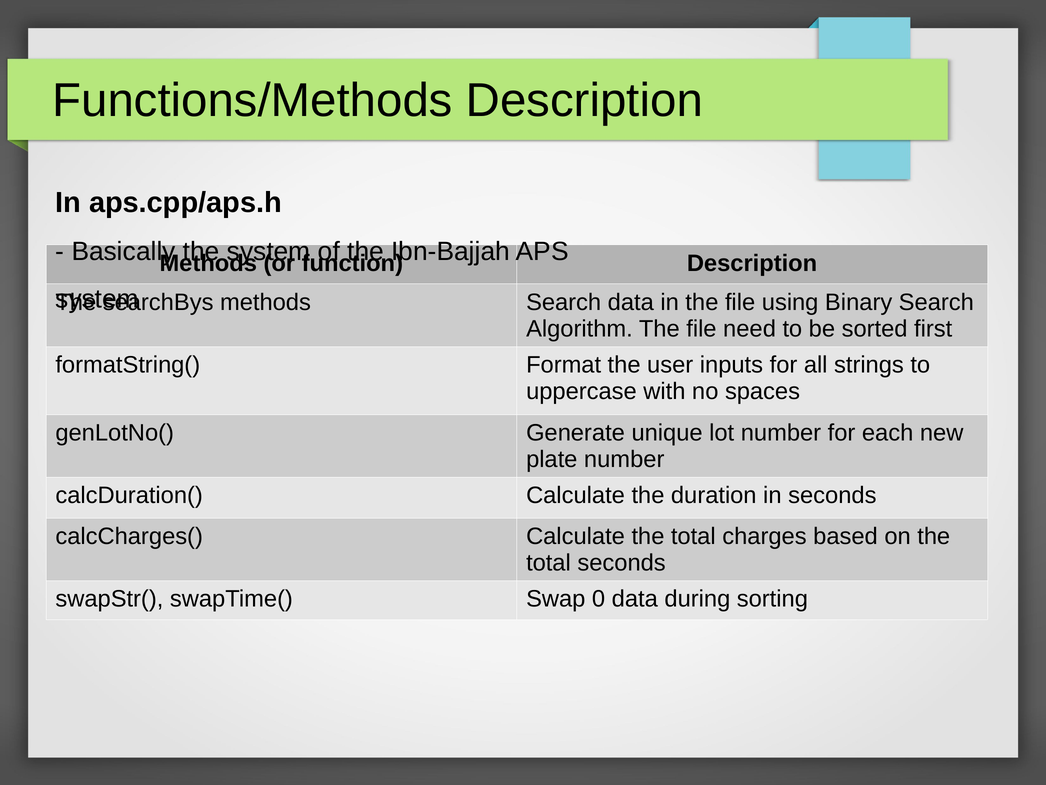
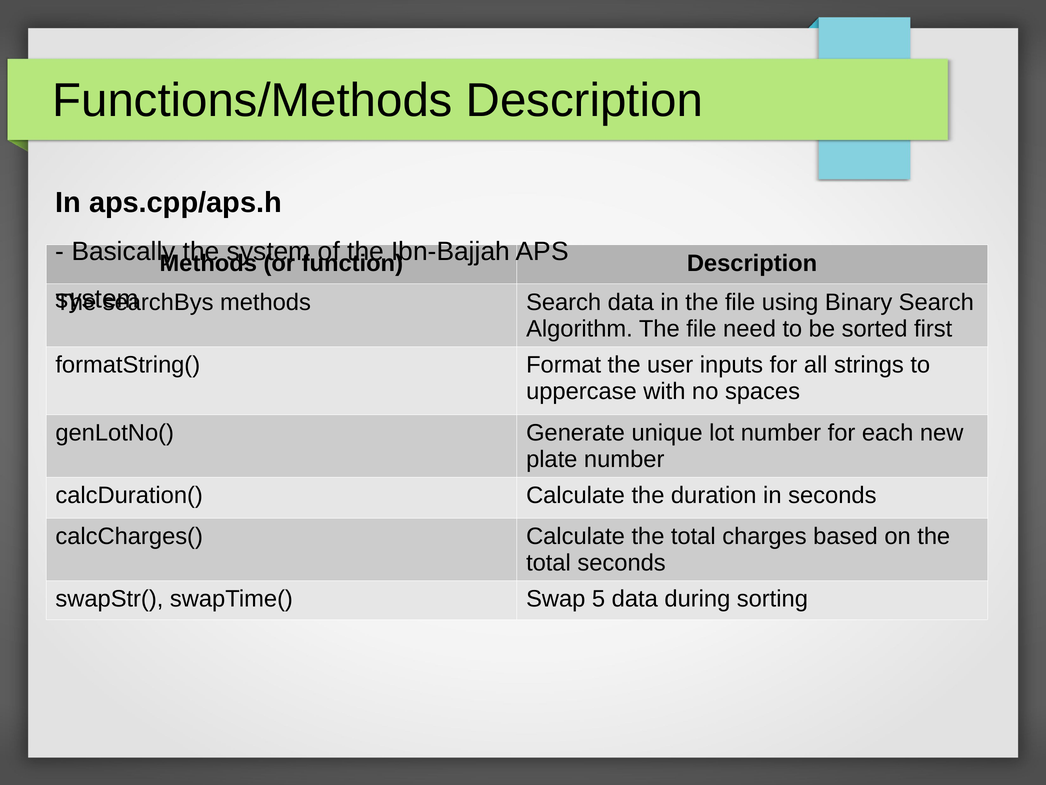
0: 0 -> 5 (598, 599)
